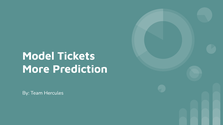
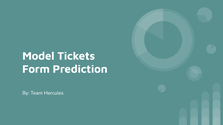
More: More -> Form (36, 69)
